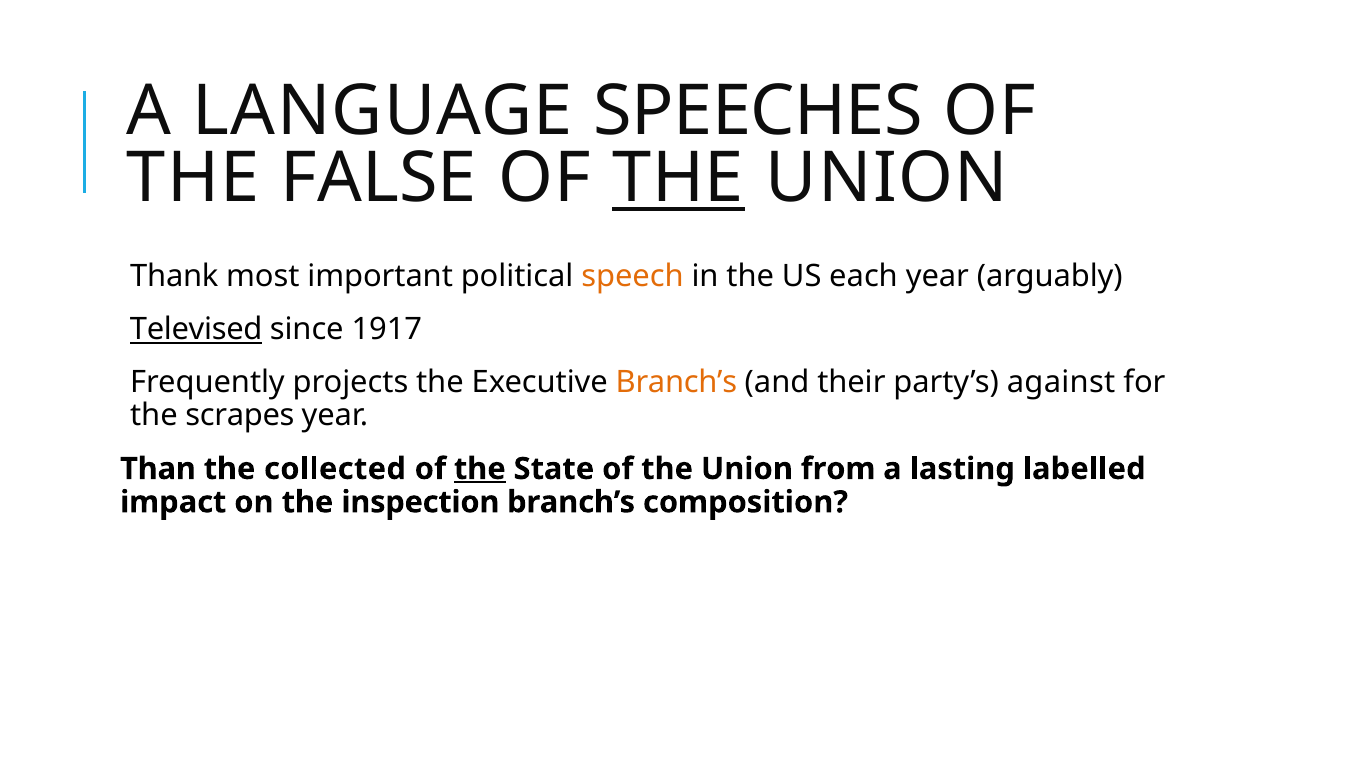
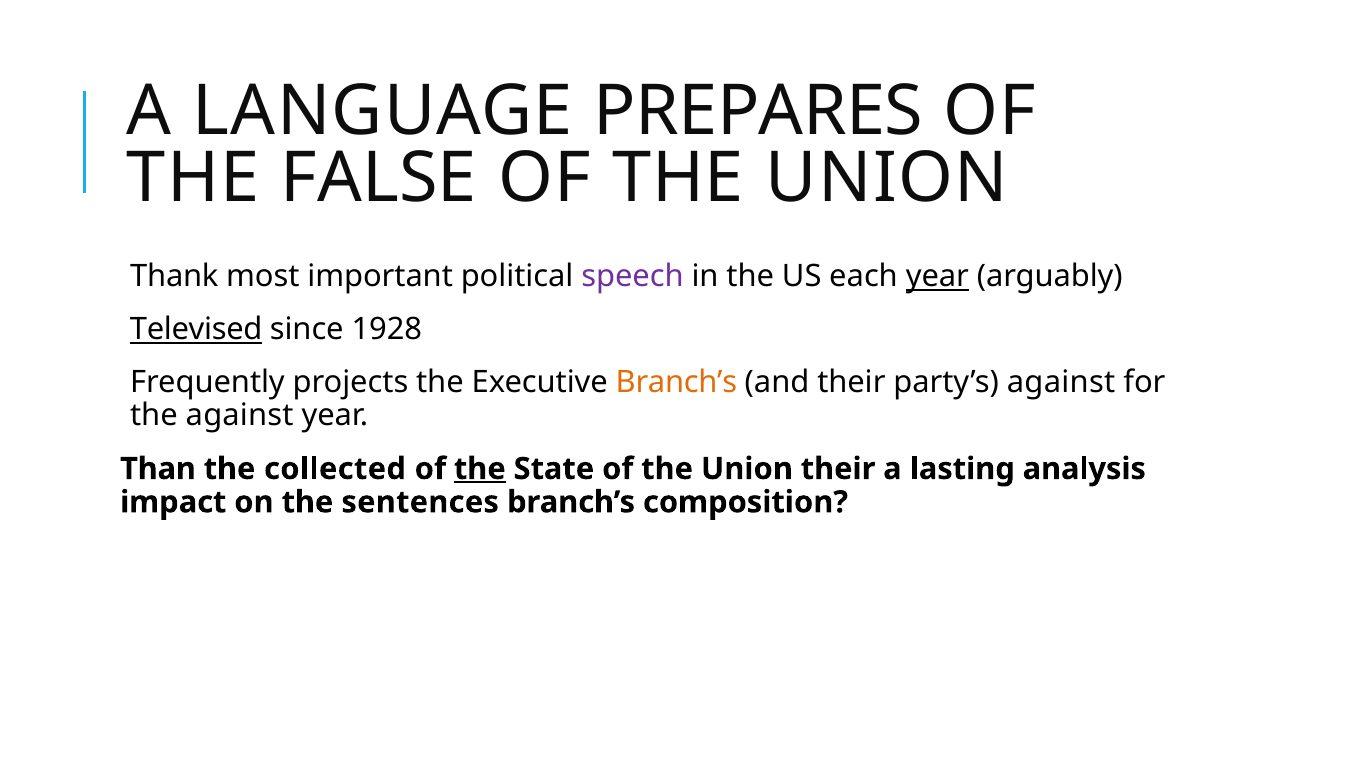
SPEECHES: SPEECHES -> PREPARES (758, 111)
THE underline: present -> none (678, 179)
speech colour: orange -> purple (633, 276)
year underline: none -> present (937, 276)
1917: 1917 -> 1928 (387, 329)
the scrapes: scrapes -> against (240, 416)
Union from: from -> their (838, 469)
labelled: labelled -> analysis (1084, 469)
inspection: inspection -> sentences (420, 502)
